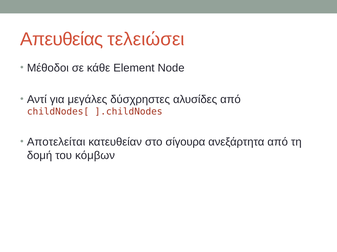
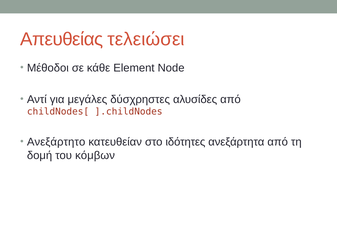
Αποτελείται: Αποτελείται -> Ανεξάρτητο (56, 142)
σίγουρα: σίγουρα -> ιδότητες (185, 142)
